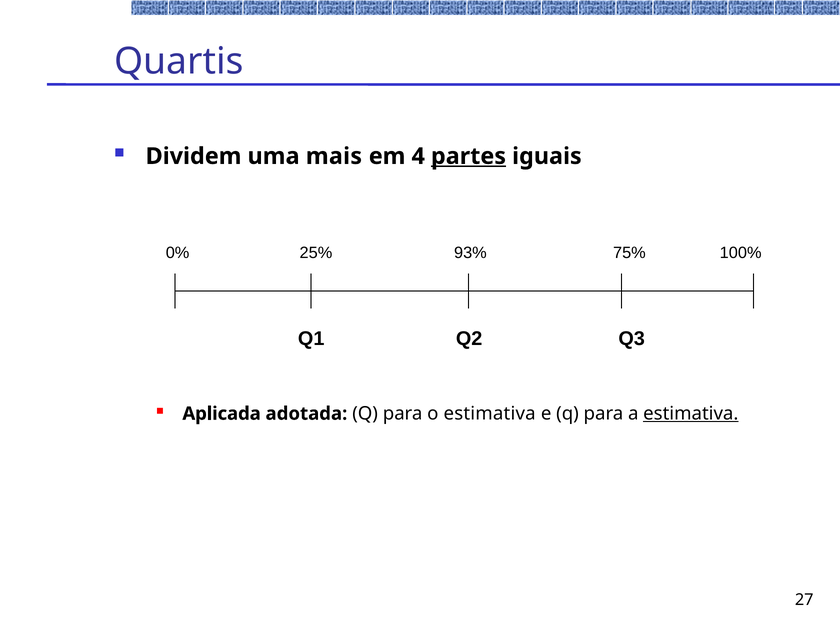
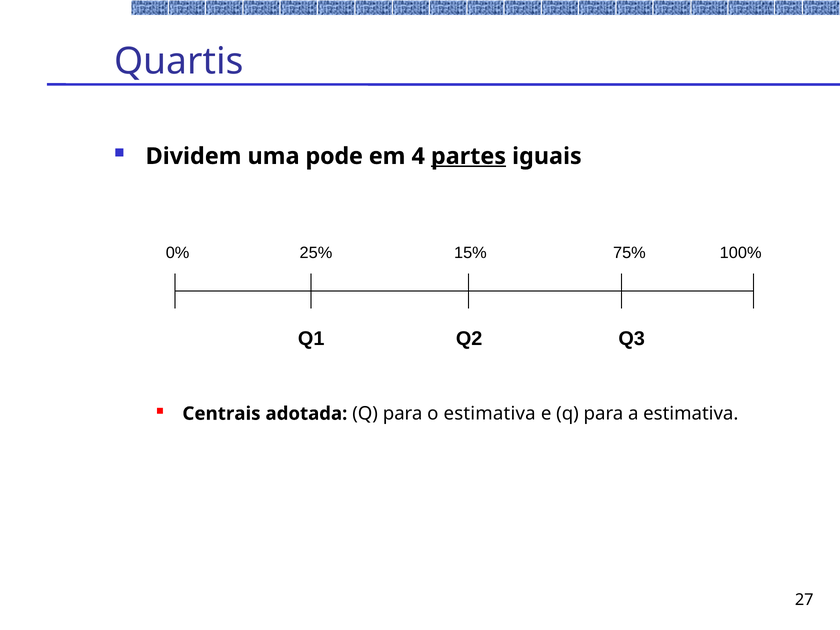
mais: mais -> pode (334, 156)
93%: 93% -> 15% (470, 253)
Aplicada: Aplicada -> Centrais (221, 414)
estimativa underline: present -> none (691, 414)
